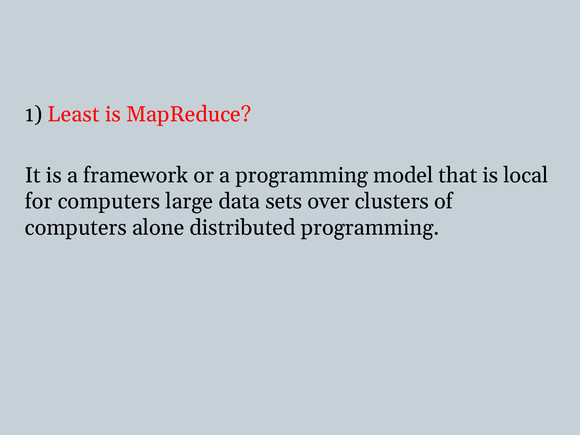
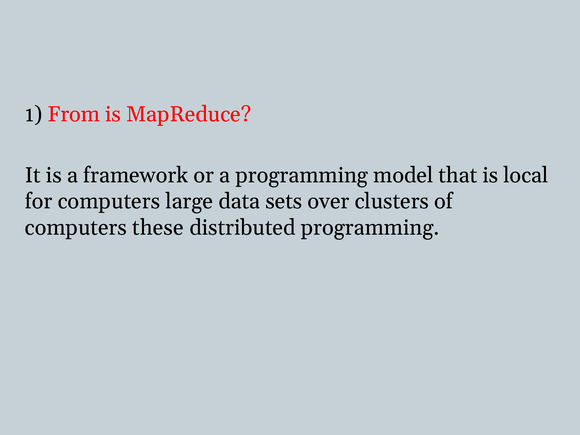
Least: Least -> From (74, 114)
alone: alone -> these (158, 228)
